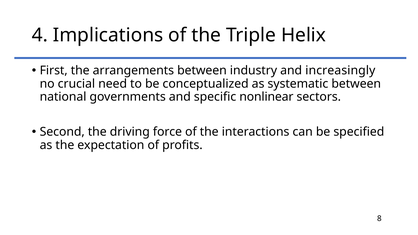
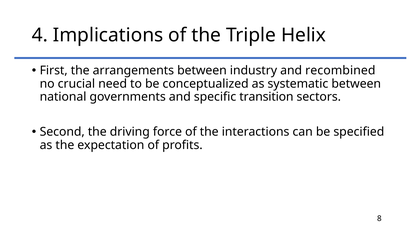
increasingly: increasingly -> recombined (340, 71)
nonlinear: nonlinear -> transition (266, 97)
